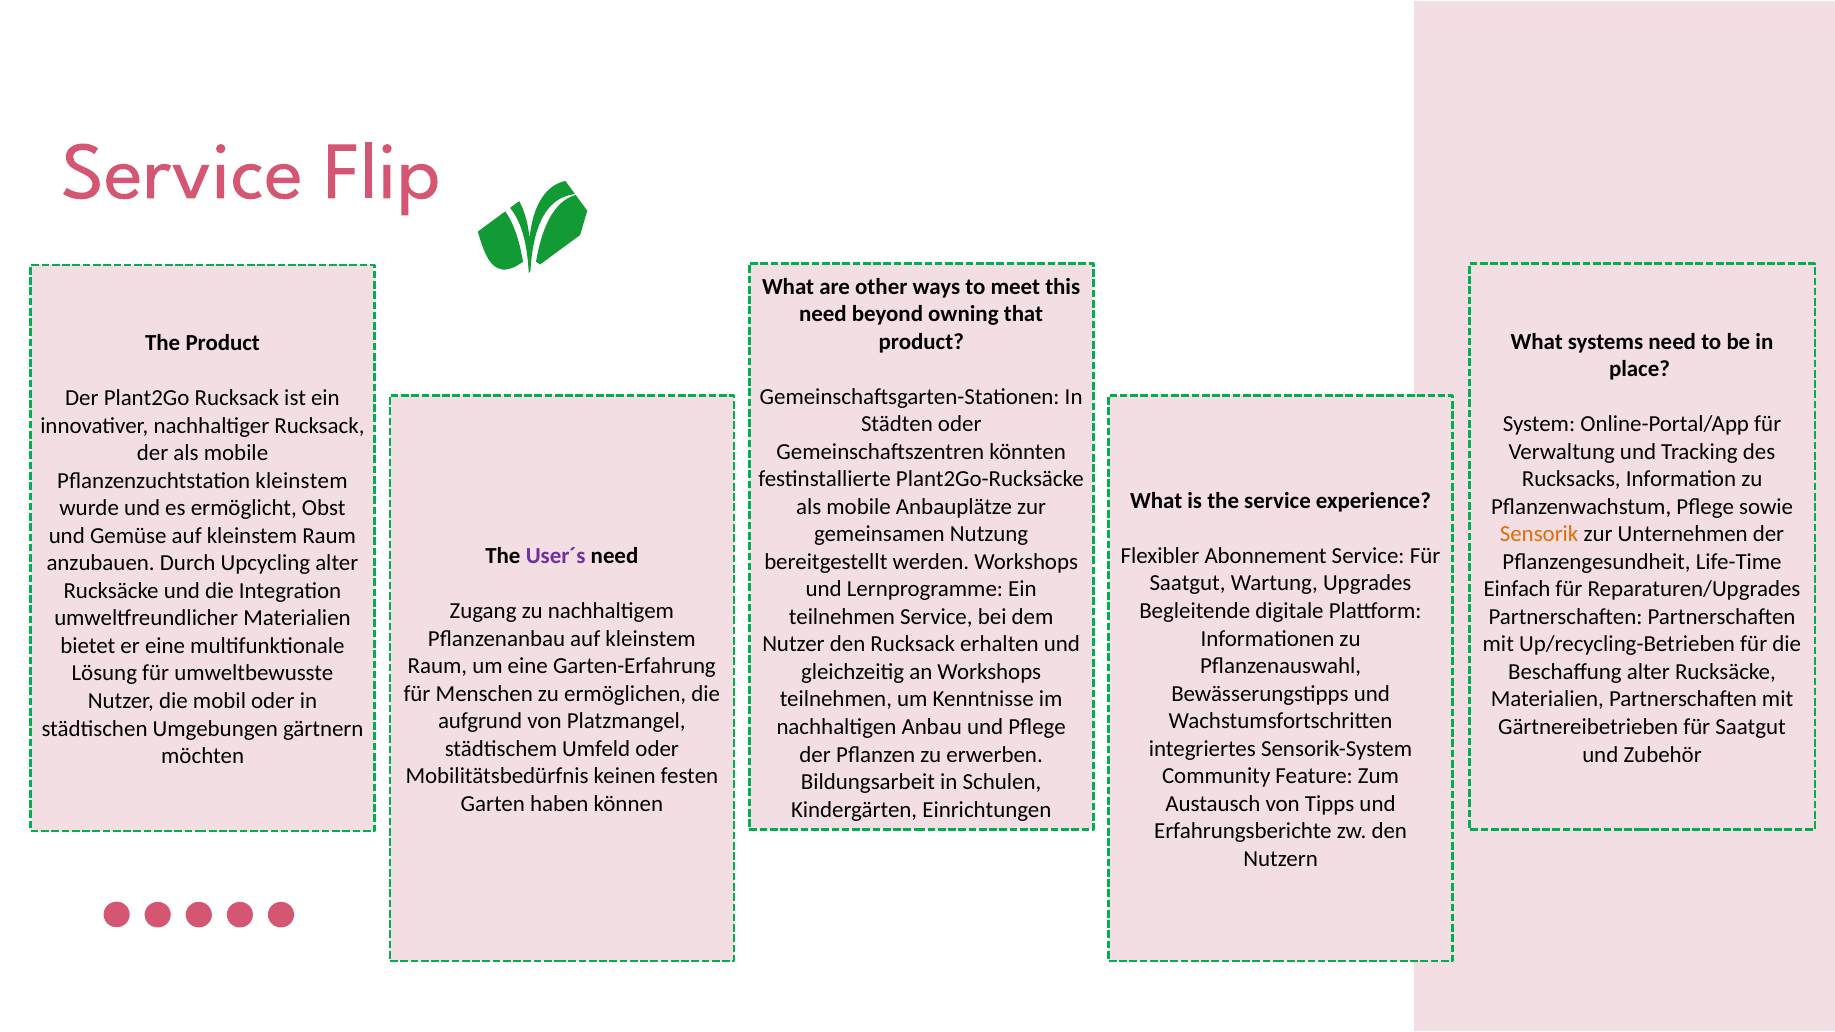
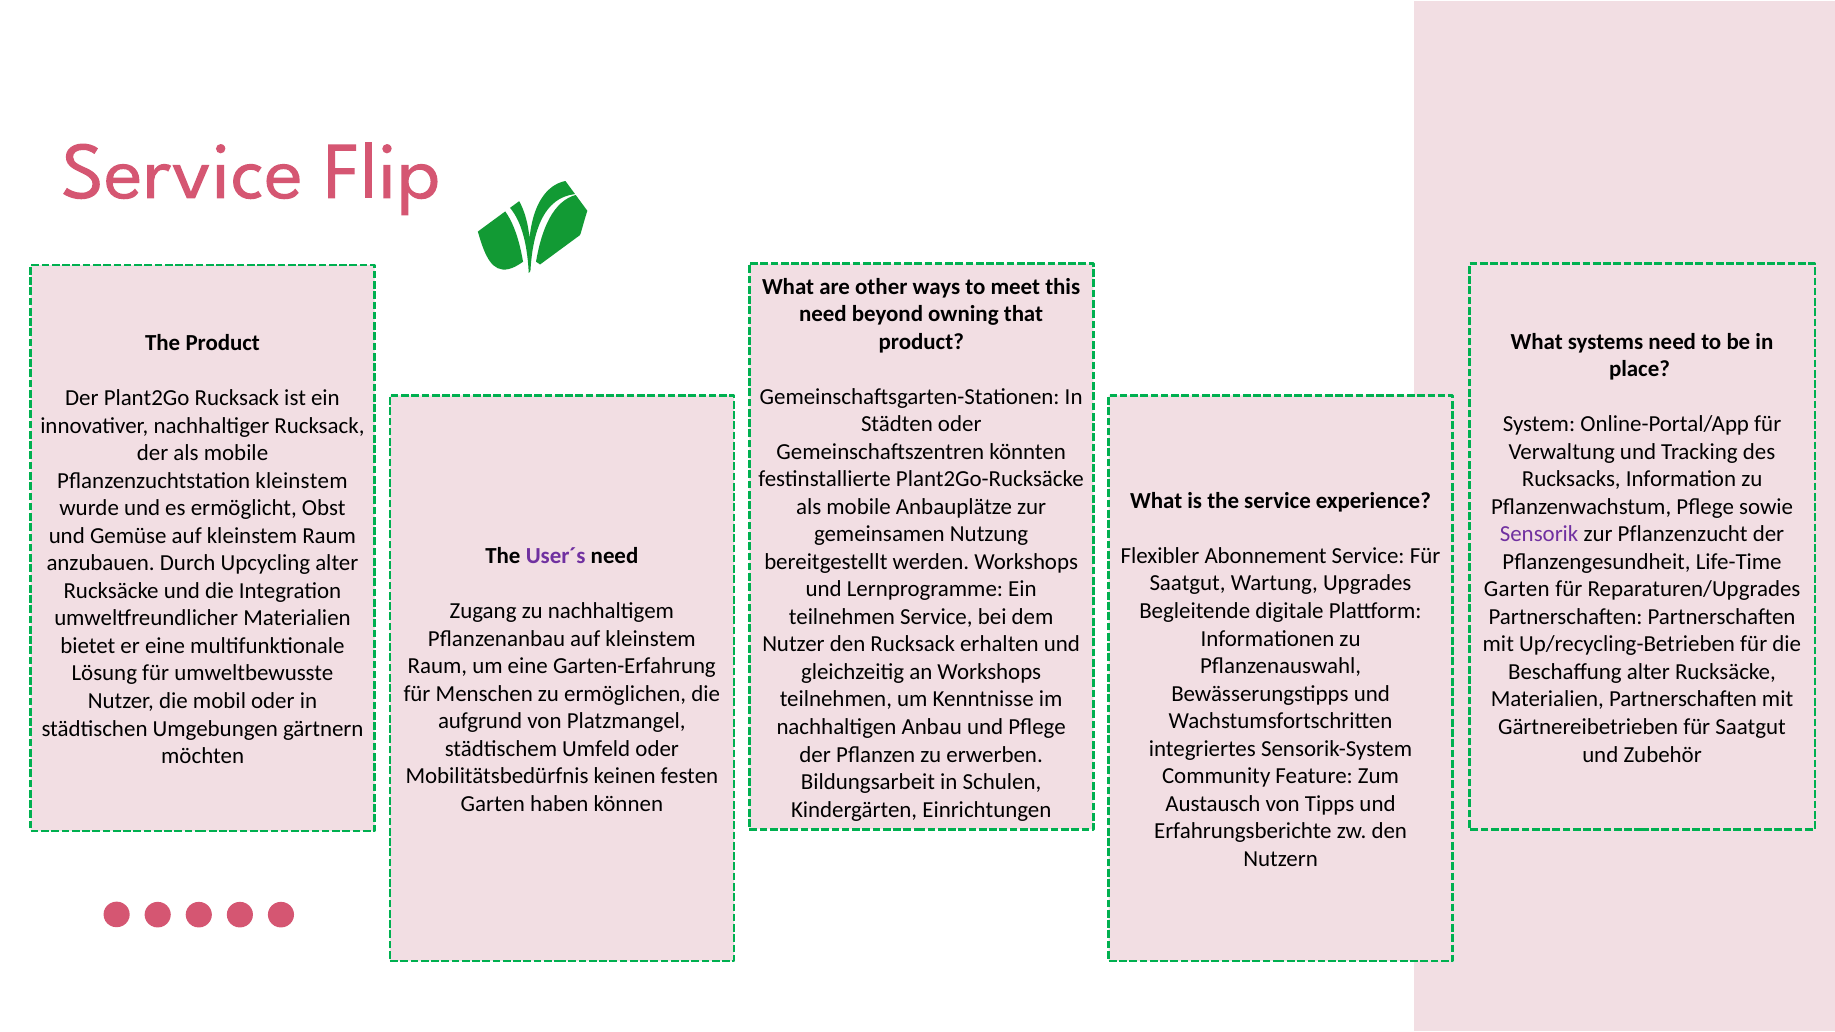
Sensorik colour: orange -> purple (1539, 534)
Unternehmen: Unternehmen -> Pflanzenzucht (1683, 534)
Einfach: Einfach -> Garten (1517, 589)
